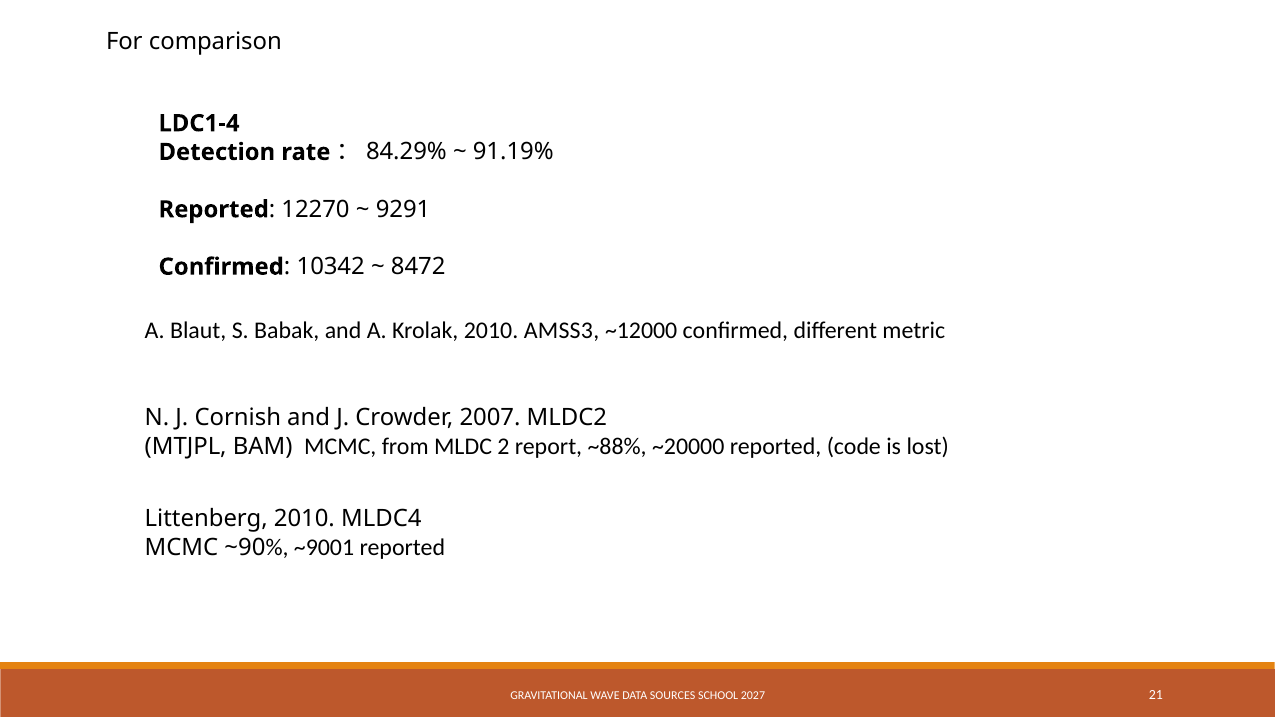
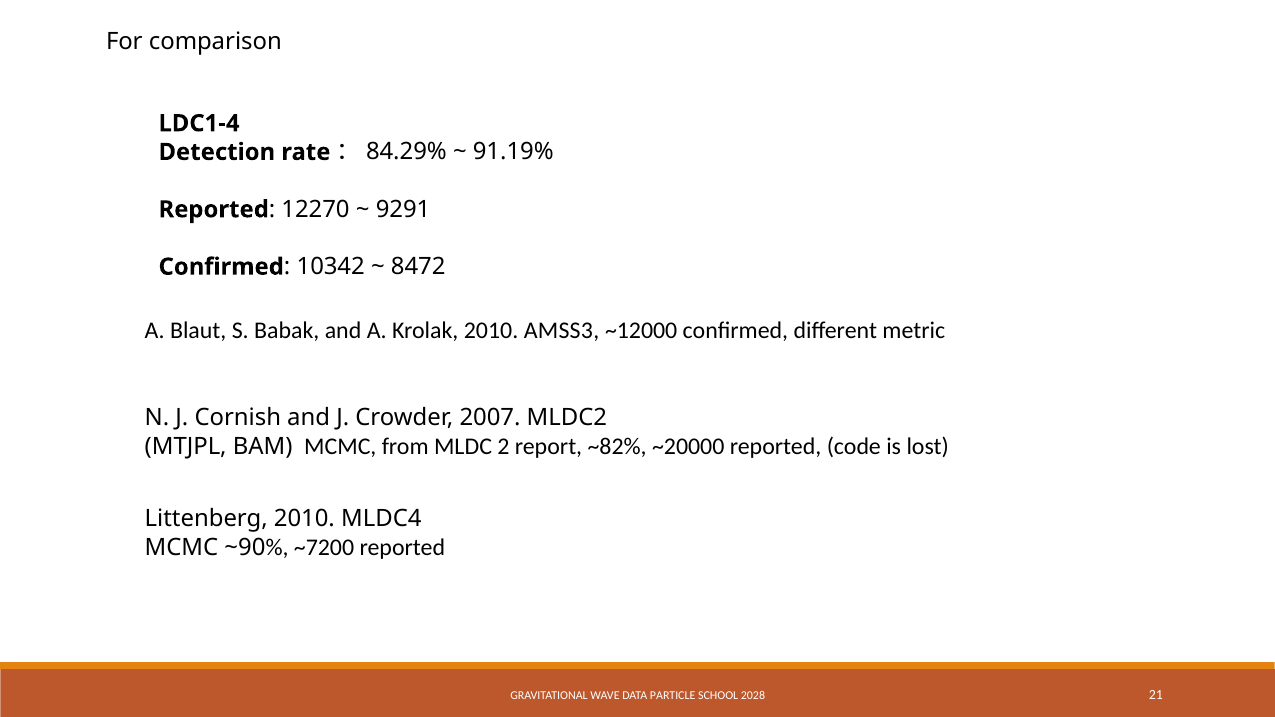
~88%: ~88% -> ~82% (617, 447)
~9001: ~9001 -> ~7200 (324, 547)
SOURCES: SOURCES -> PARTICLE (673, 695)
2027: 2027 -> 2028 (753, 695)
